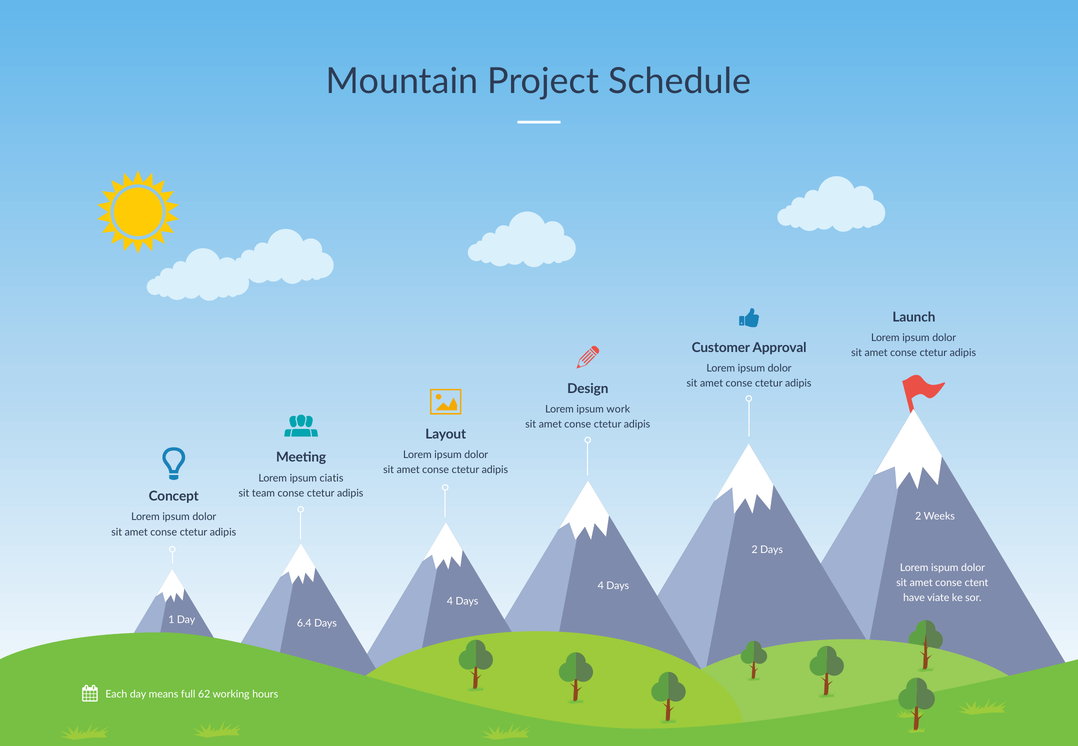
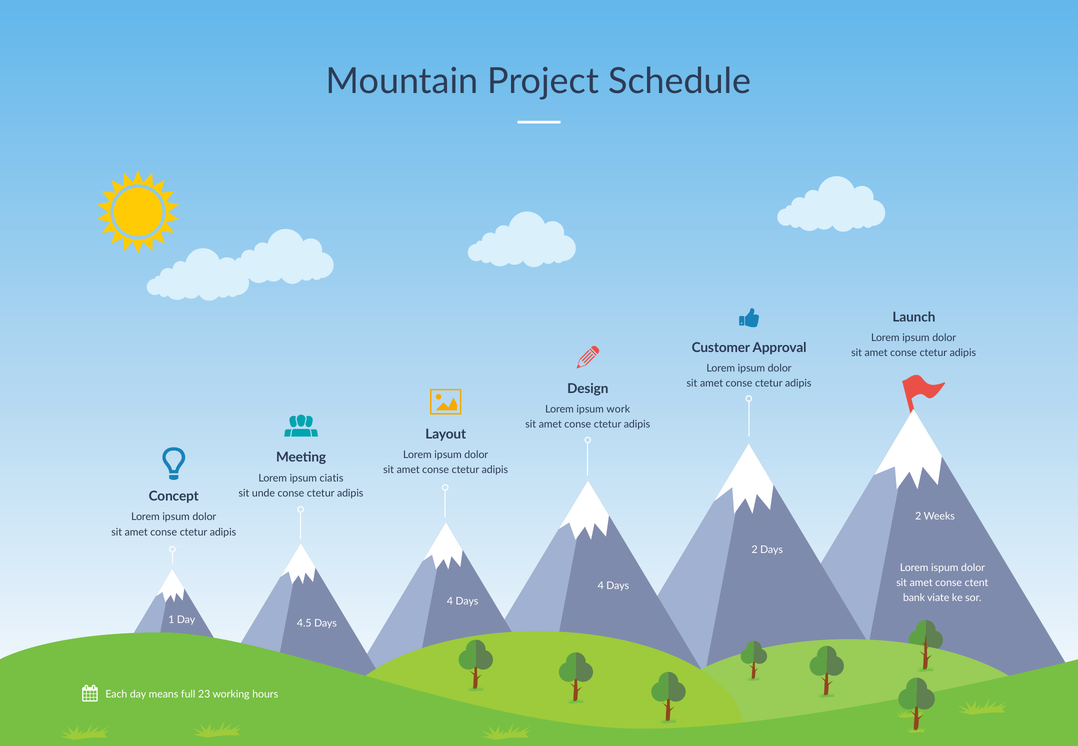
team: team -> unde (263, 493)
have: have -> bank (914, 598)
6.4: 6.4 -> 4.5 (304, 624)
62: 62 -> 23 (204, 695)
